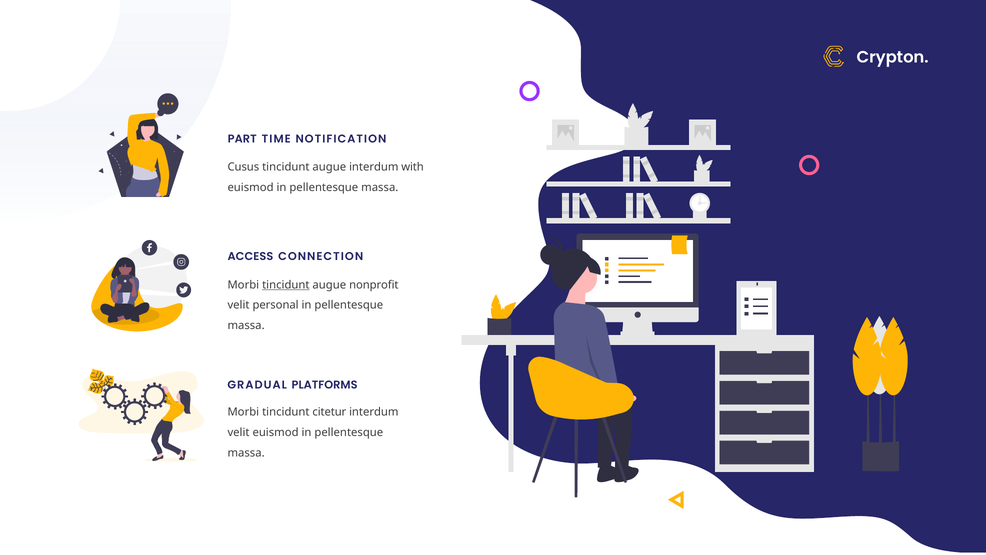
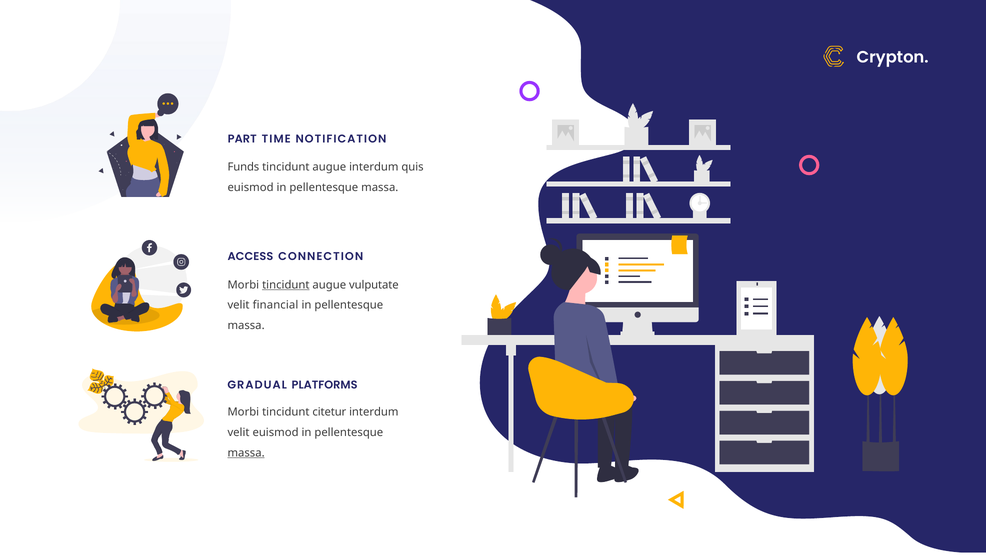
Cusus: Cusus -> Funds (243, 167)
with: with -> quis (413, 167)
nonprofit: nonprofit -> vulputate (374, 285)
personal: personal -> financial (276, 305)
massa underline: none -> present (246, 453)
